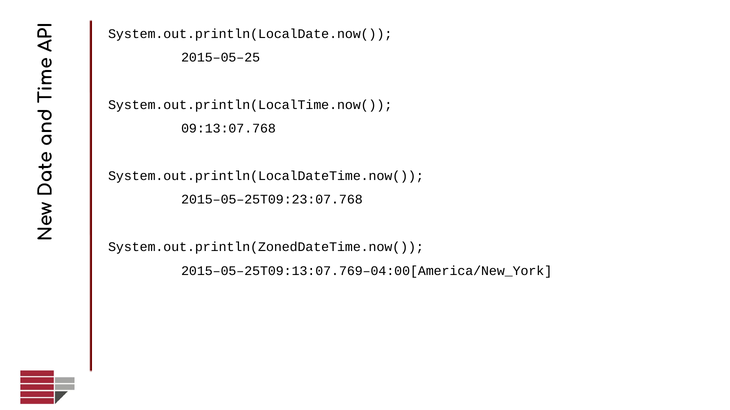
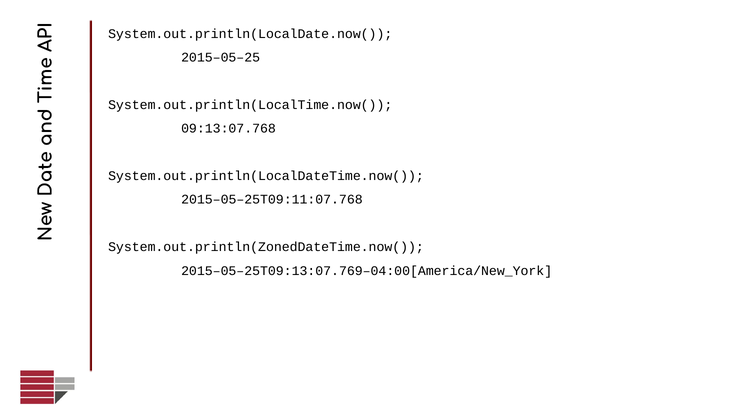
2015–05–25T09:23:07.768: 2015–05–25T09:23:07.768 -> 2015–05–25T09:11:07.768 (272, 200)
